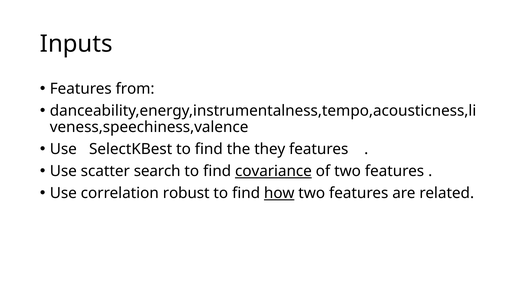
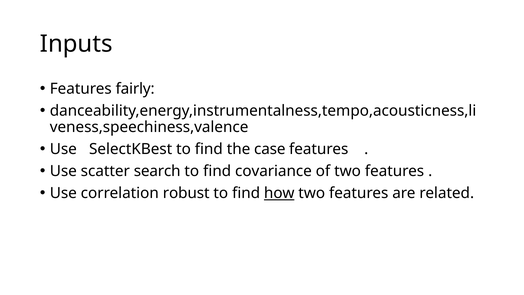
from: from -> fairly (135, 89)
they: they -> case (270, 149)
covariance underline: present -> none (273, 171)
